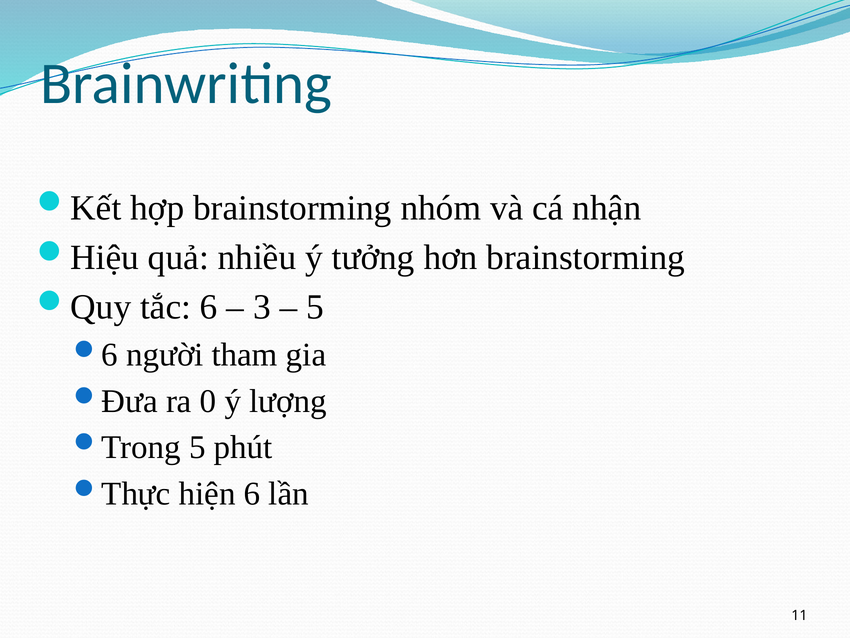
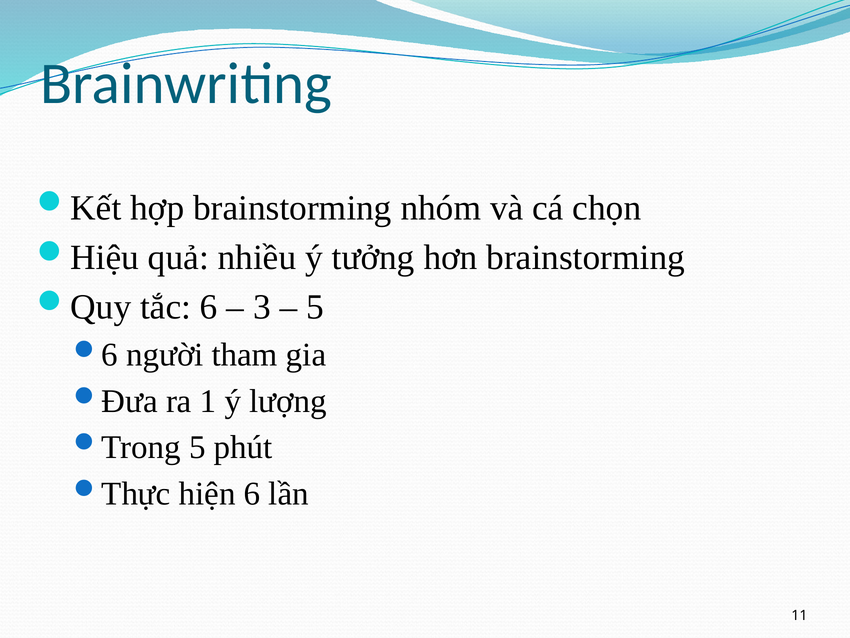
nhận: nhận -> chọn (607, 208)
0: 0 -> 1 (208, 401)
